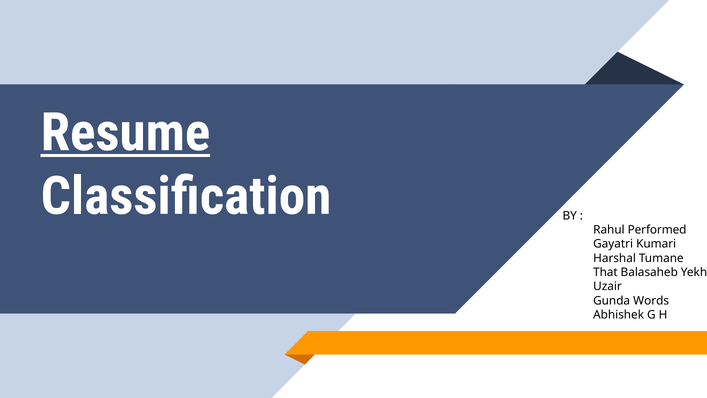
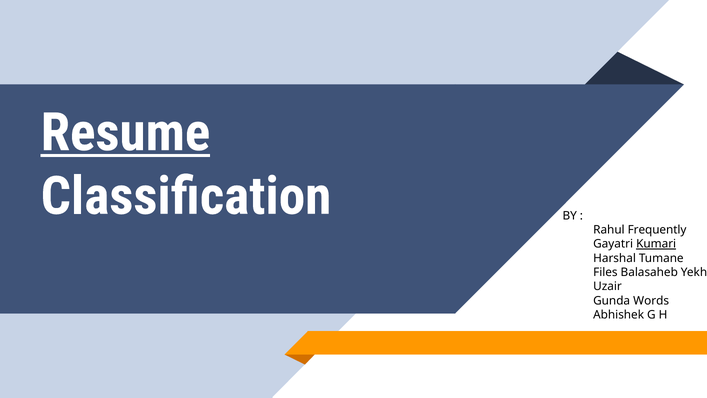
Performed: Performed -> Frequently (657, 230)
Kumari underline: none -> present (656, 244)
That: That -> Files (605, 272)
